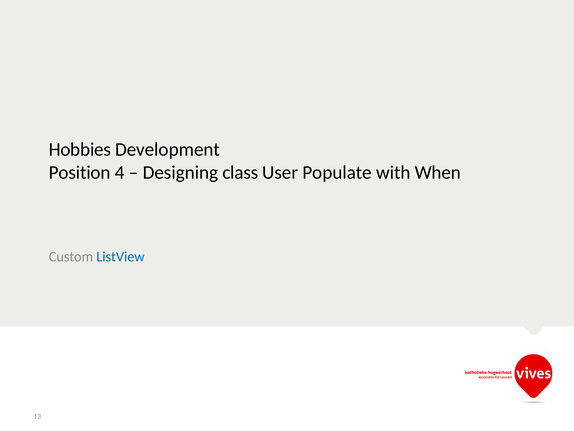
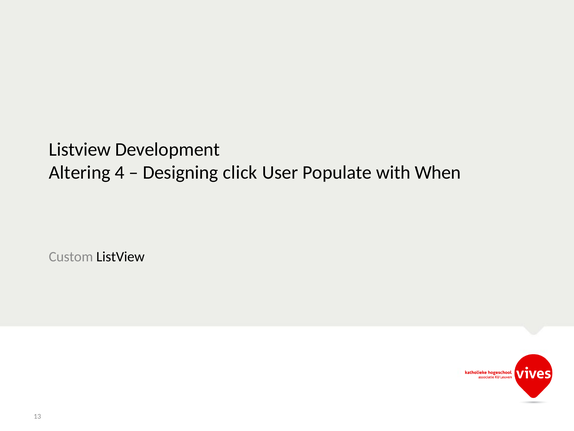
Hobbies: Hobbies -> Listview (80, 149)
Position: Position -> Altering (80, 172)
class: class -> click (240, 172)
ListView colour: blue -> black (120, 256)
